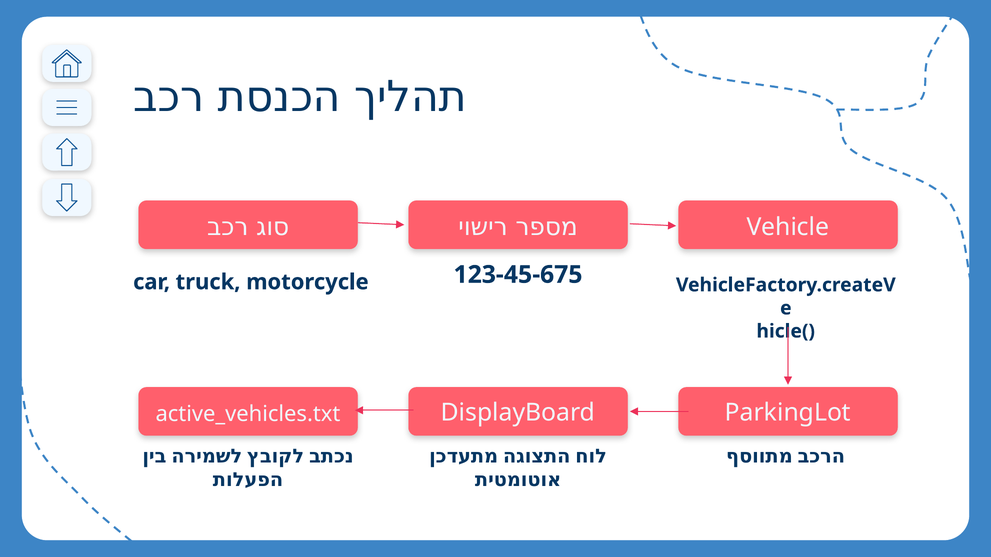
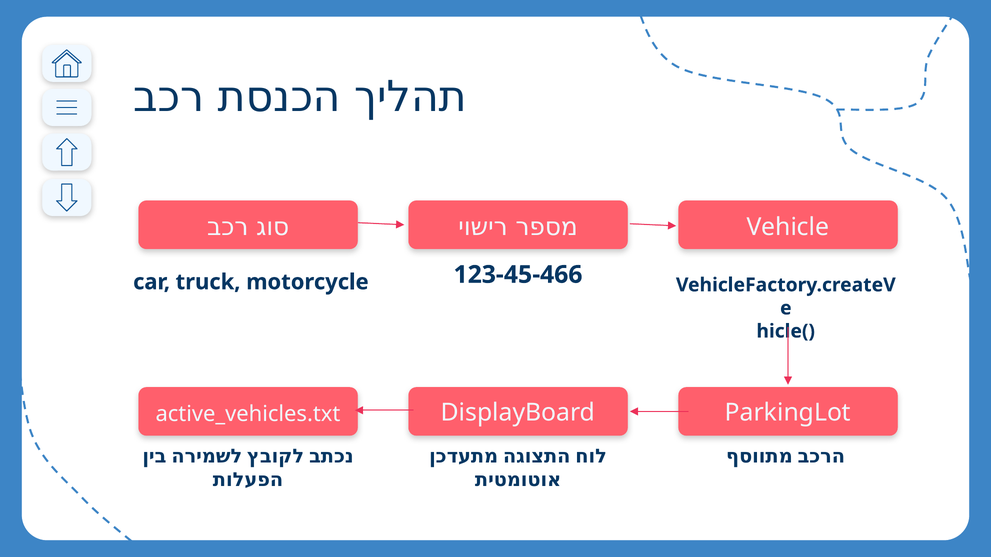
123-45-675: 123-45-675 -> 123-45-466 (518, 275)
